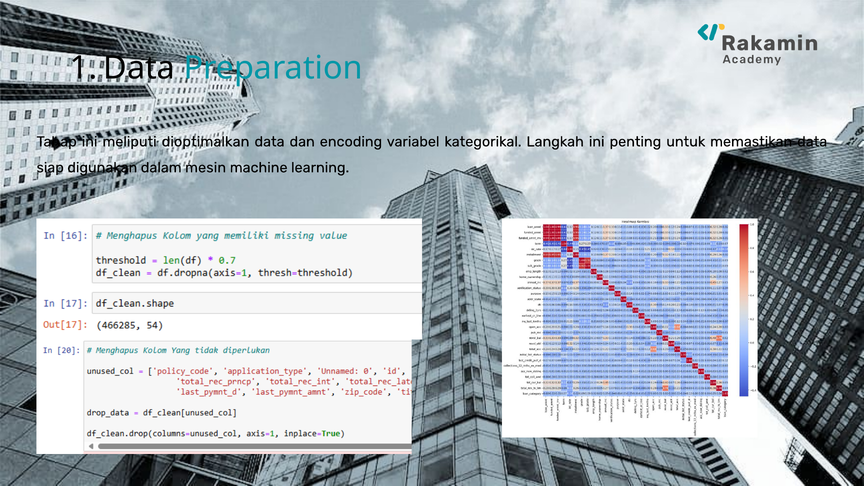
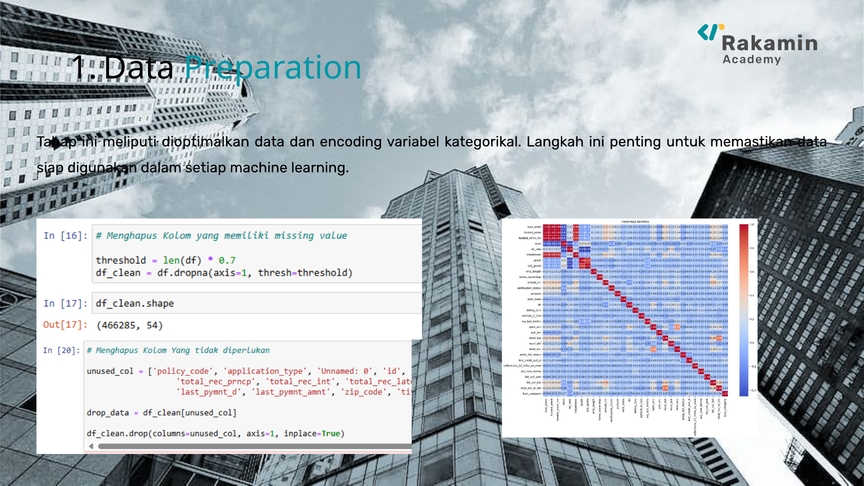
mesin: mesin -> setiap (206, 168)
